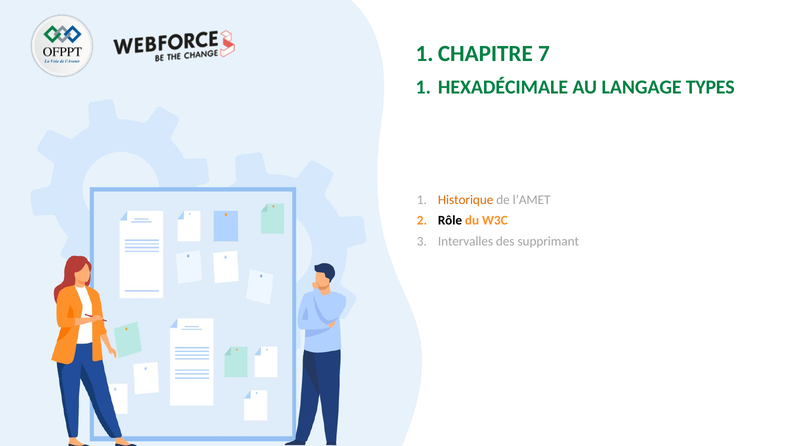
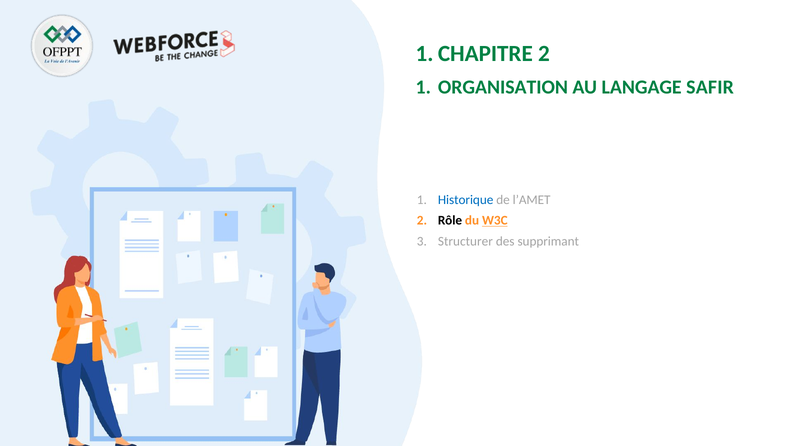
7: 7 -> 2 (544, 54)
HEXADÉCIMALE: HEXADÉCIMALE -> ORGANISATION (503, 87)
TYPES: TYPES -> SAFIR (710, 87)
Historique colour: orange -> blue (466, 200)
W3C underline: none -> present (495, 221)
Intervalles: Intervalles -> Structurer (465, 241)
